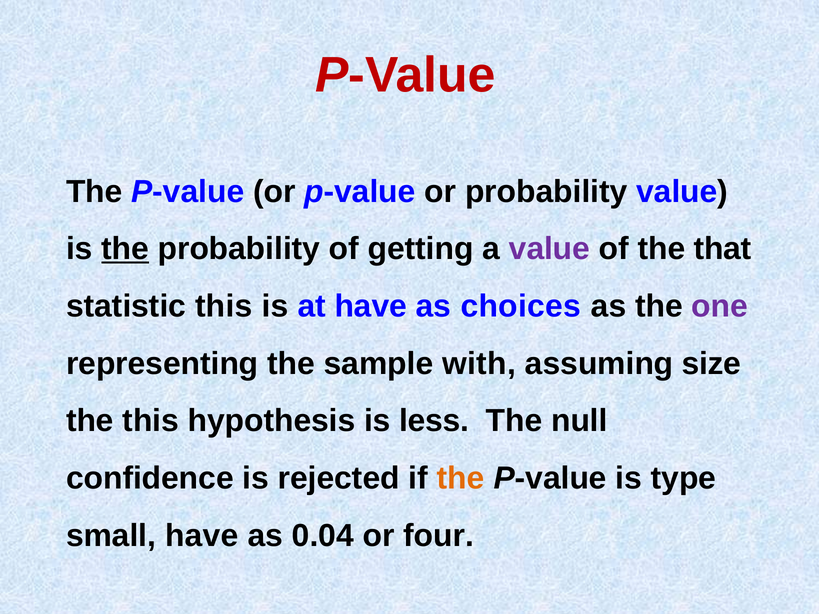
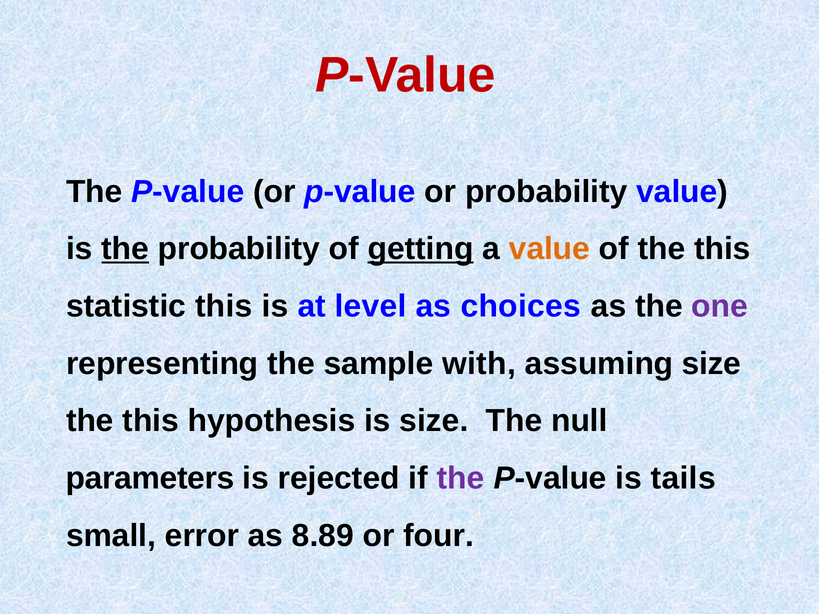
getting underline: none -> present (421, 249)
value colour: purple -> orange (549, 249)
of the that: that -> this (722, 249)
at have: have -> level (371, 306)
is less: less -> size (434, 421)
confidence: confidence -> parameters (150, 479)
the colour: orange -> purple (461, 479)
type: type -> tails (683, 479)
small have: have -> error (202, 536)
0.04: 0.04 -> 8.89 (323, 536)
